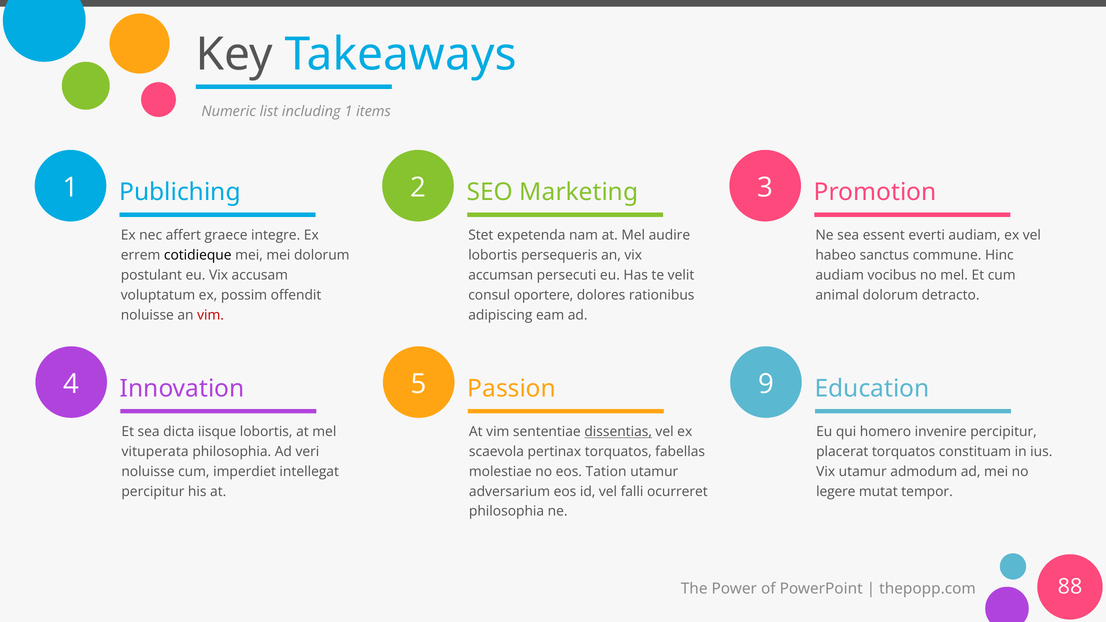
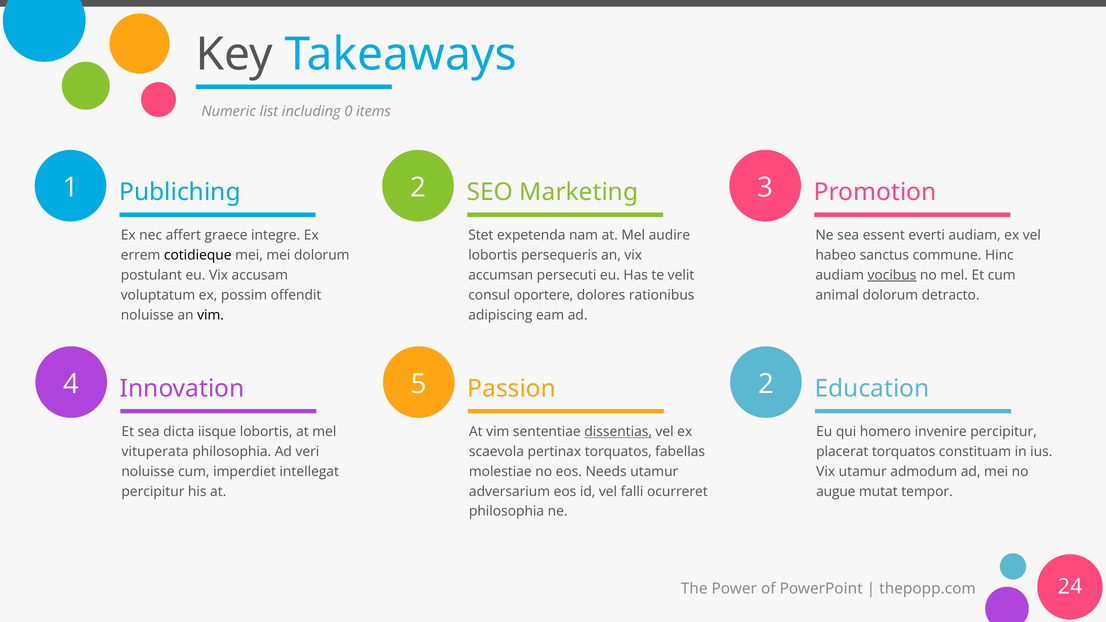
including 1: 1 -> 0 (348, 112)
vocibus underline: none -> present (892, 275)
vim colour: red -> black (211, 315)
9: 9 -> 2 (766, 384)
Tation: Tation -> Needs (606, 472)
legere: legere -> augue (836, 492)
88: 88 -> 24 (1070, 587)
